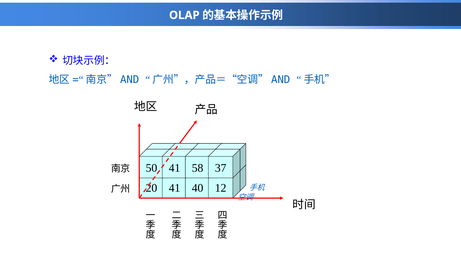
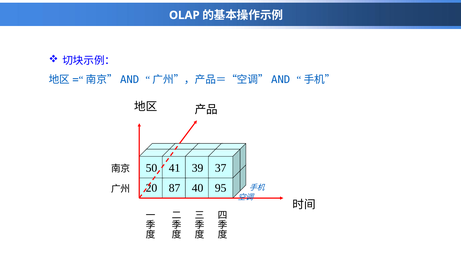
58: 58 -> 39 (198, 168)
20 41: 41 -> 87 (175, 188)
12: 12 -> 95 (221, 188)
